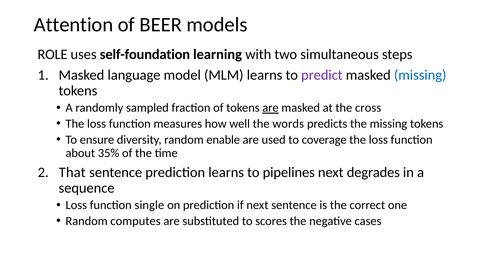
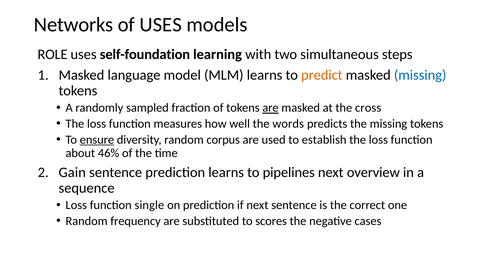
Attention: Attention -> Networks (74, 25)
of BEER: BEER -> USES (161, 25)
predict colour: purple -> orange (322, 75)
ensure underline: none -> present (97, 140)
enable: enable -> corpus (223, 140)
coverage: coverage -> establish (324, 140)
35%: 35% -> 46% (109, 153)
That: That -> Gain (72, 173)
degrades: degrades -> overview (373, 173)
computes: computes -> frequency (136, 221)
